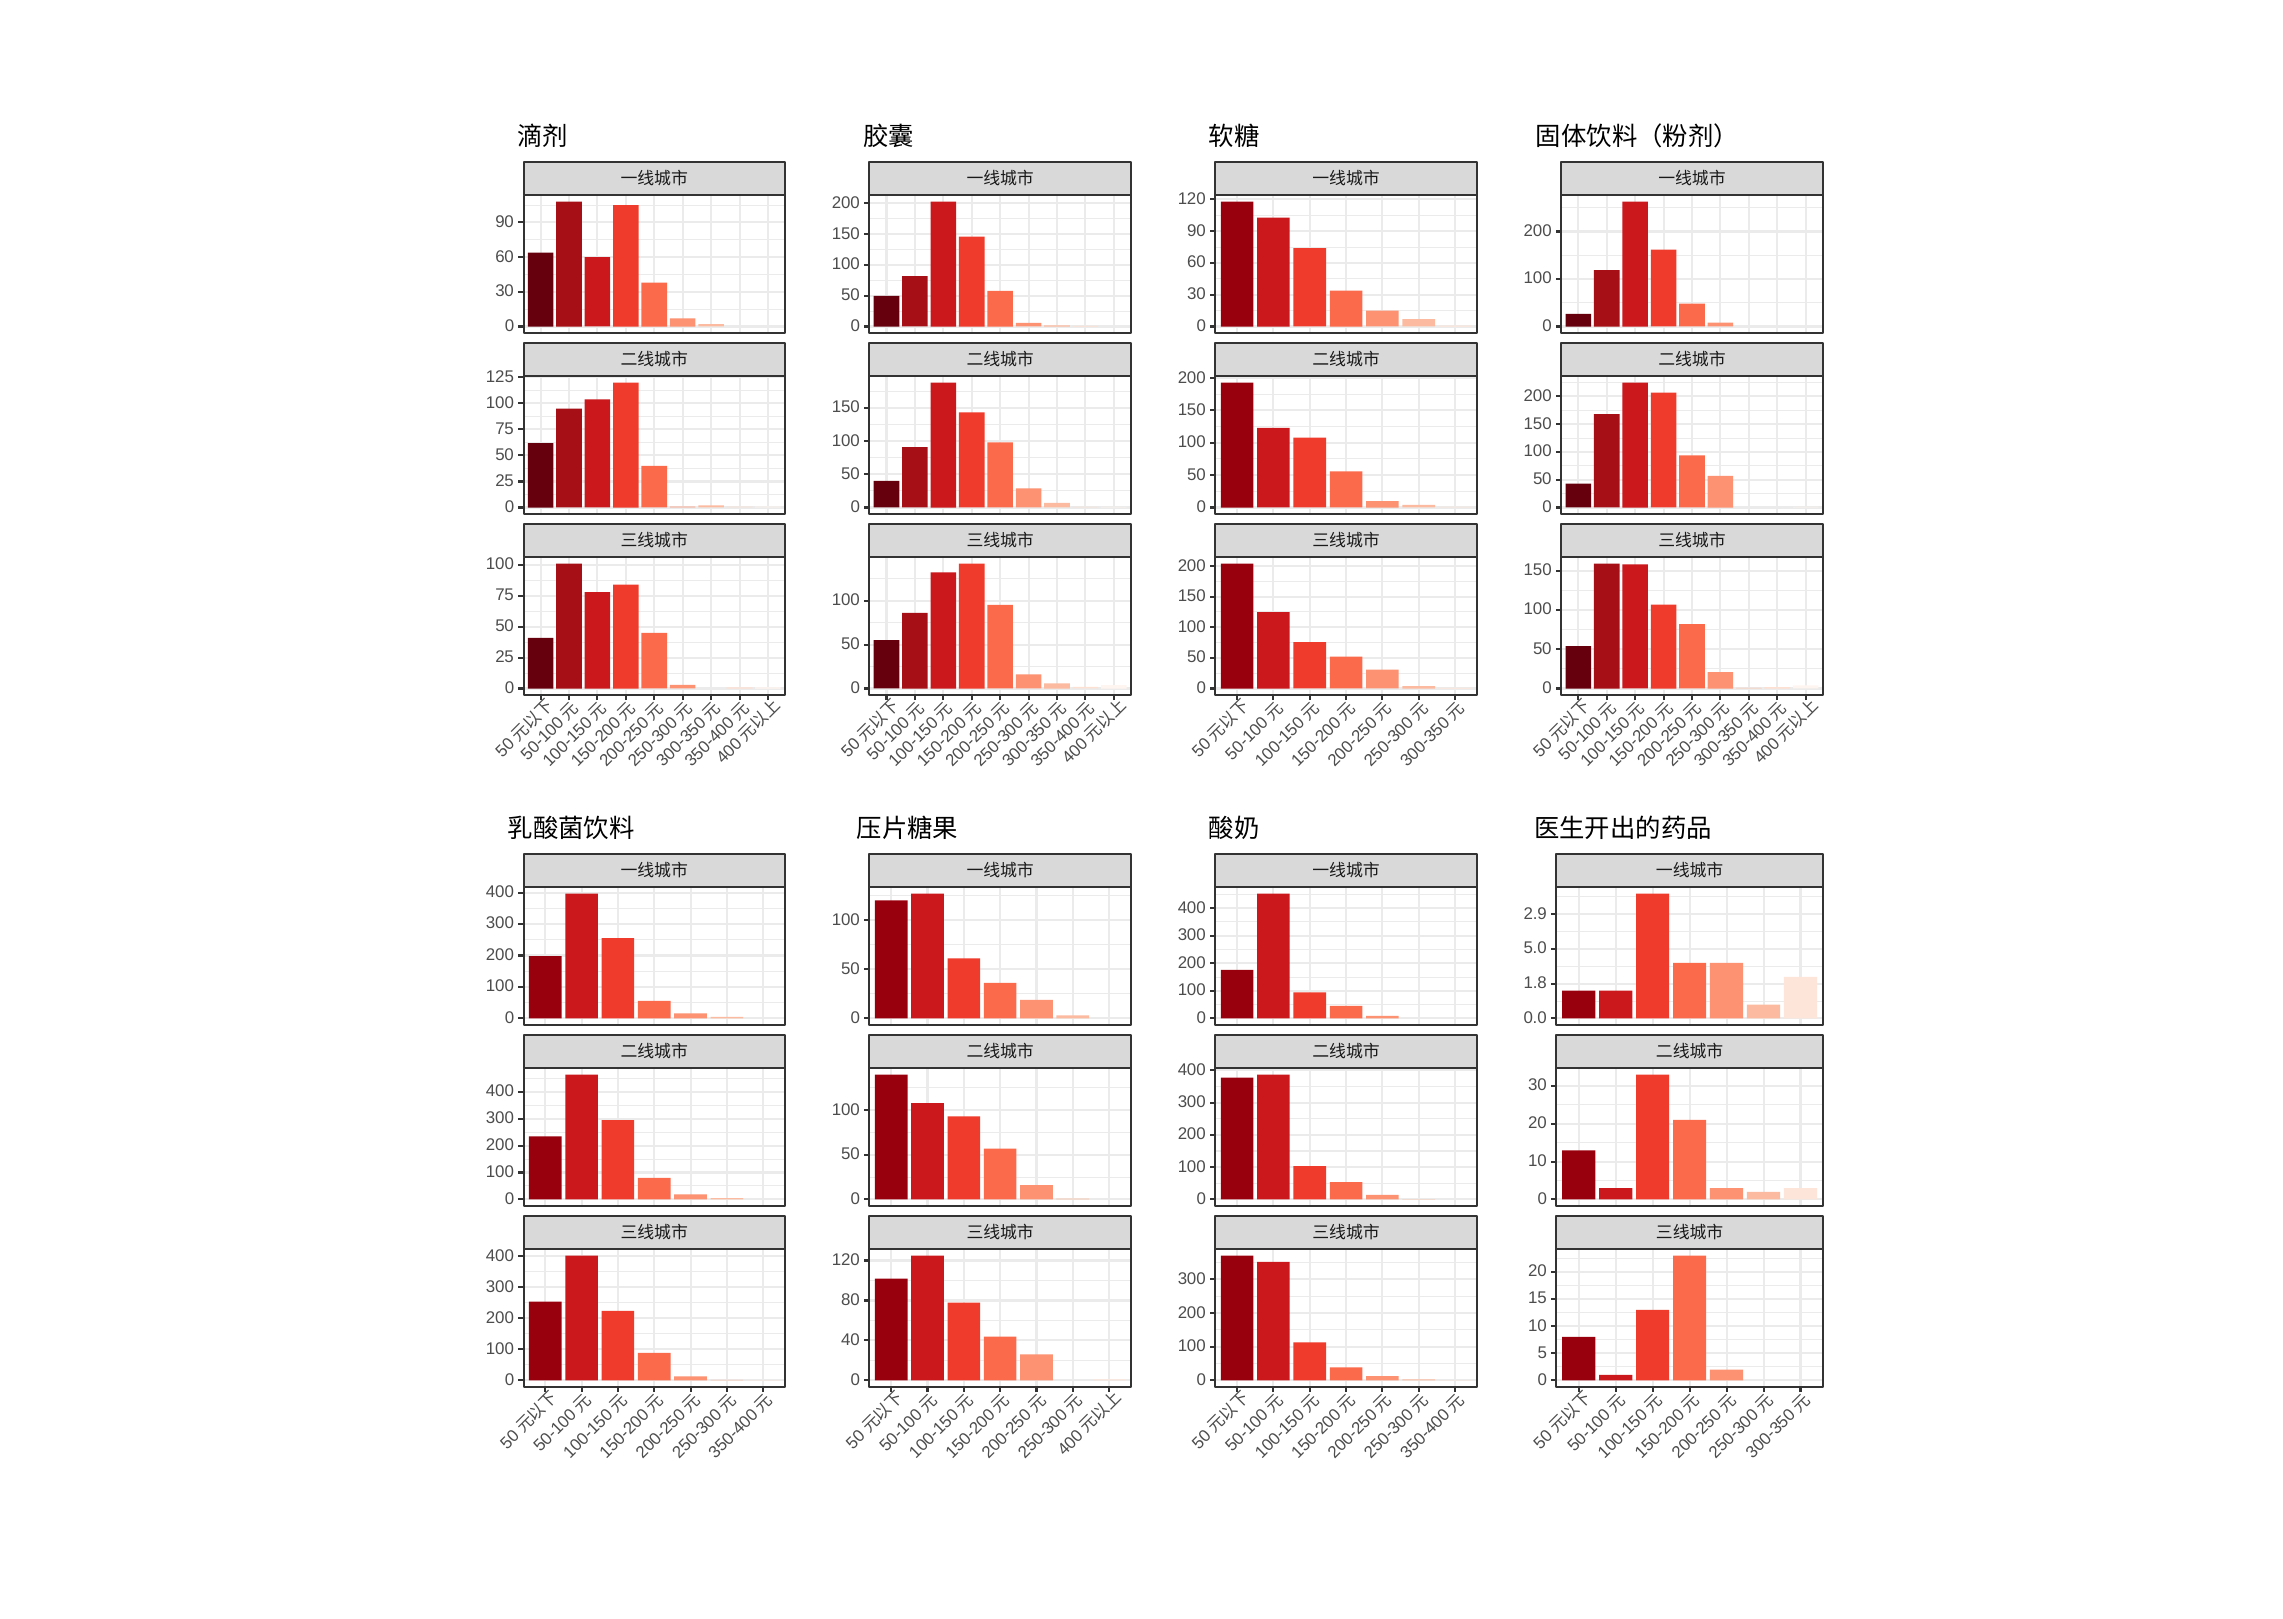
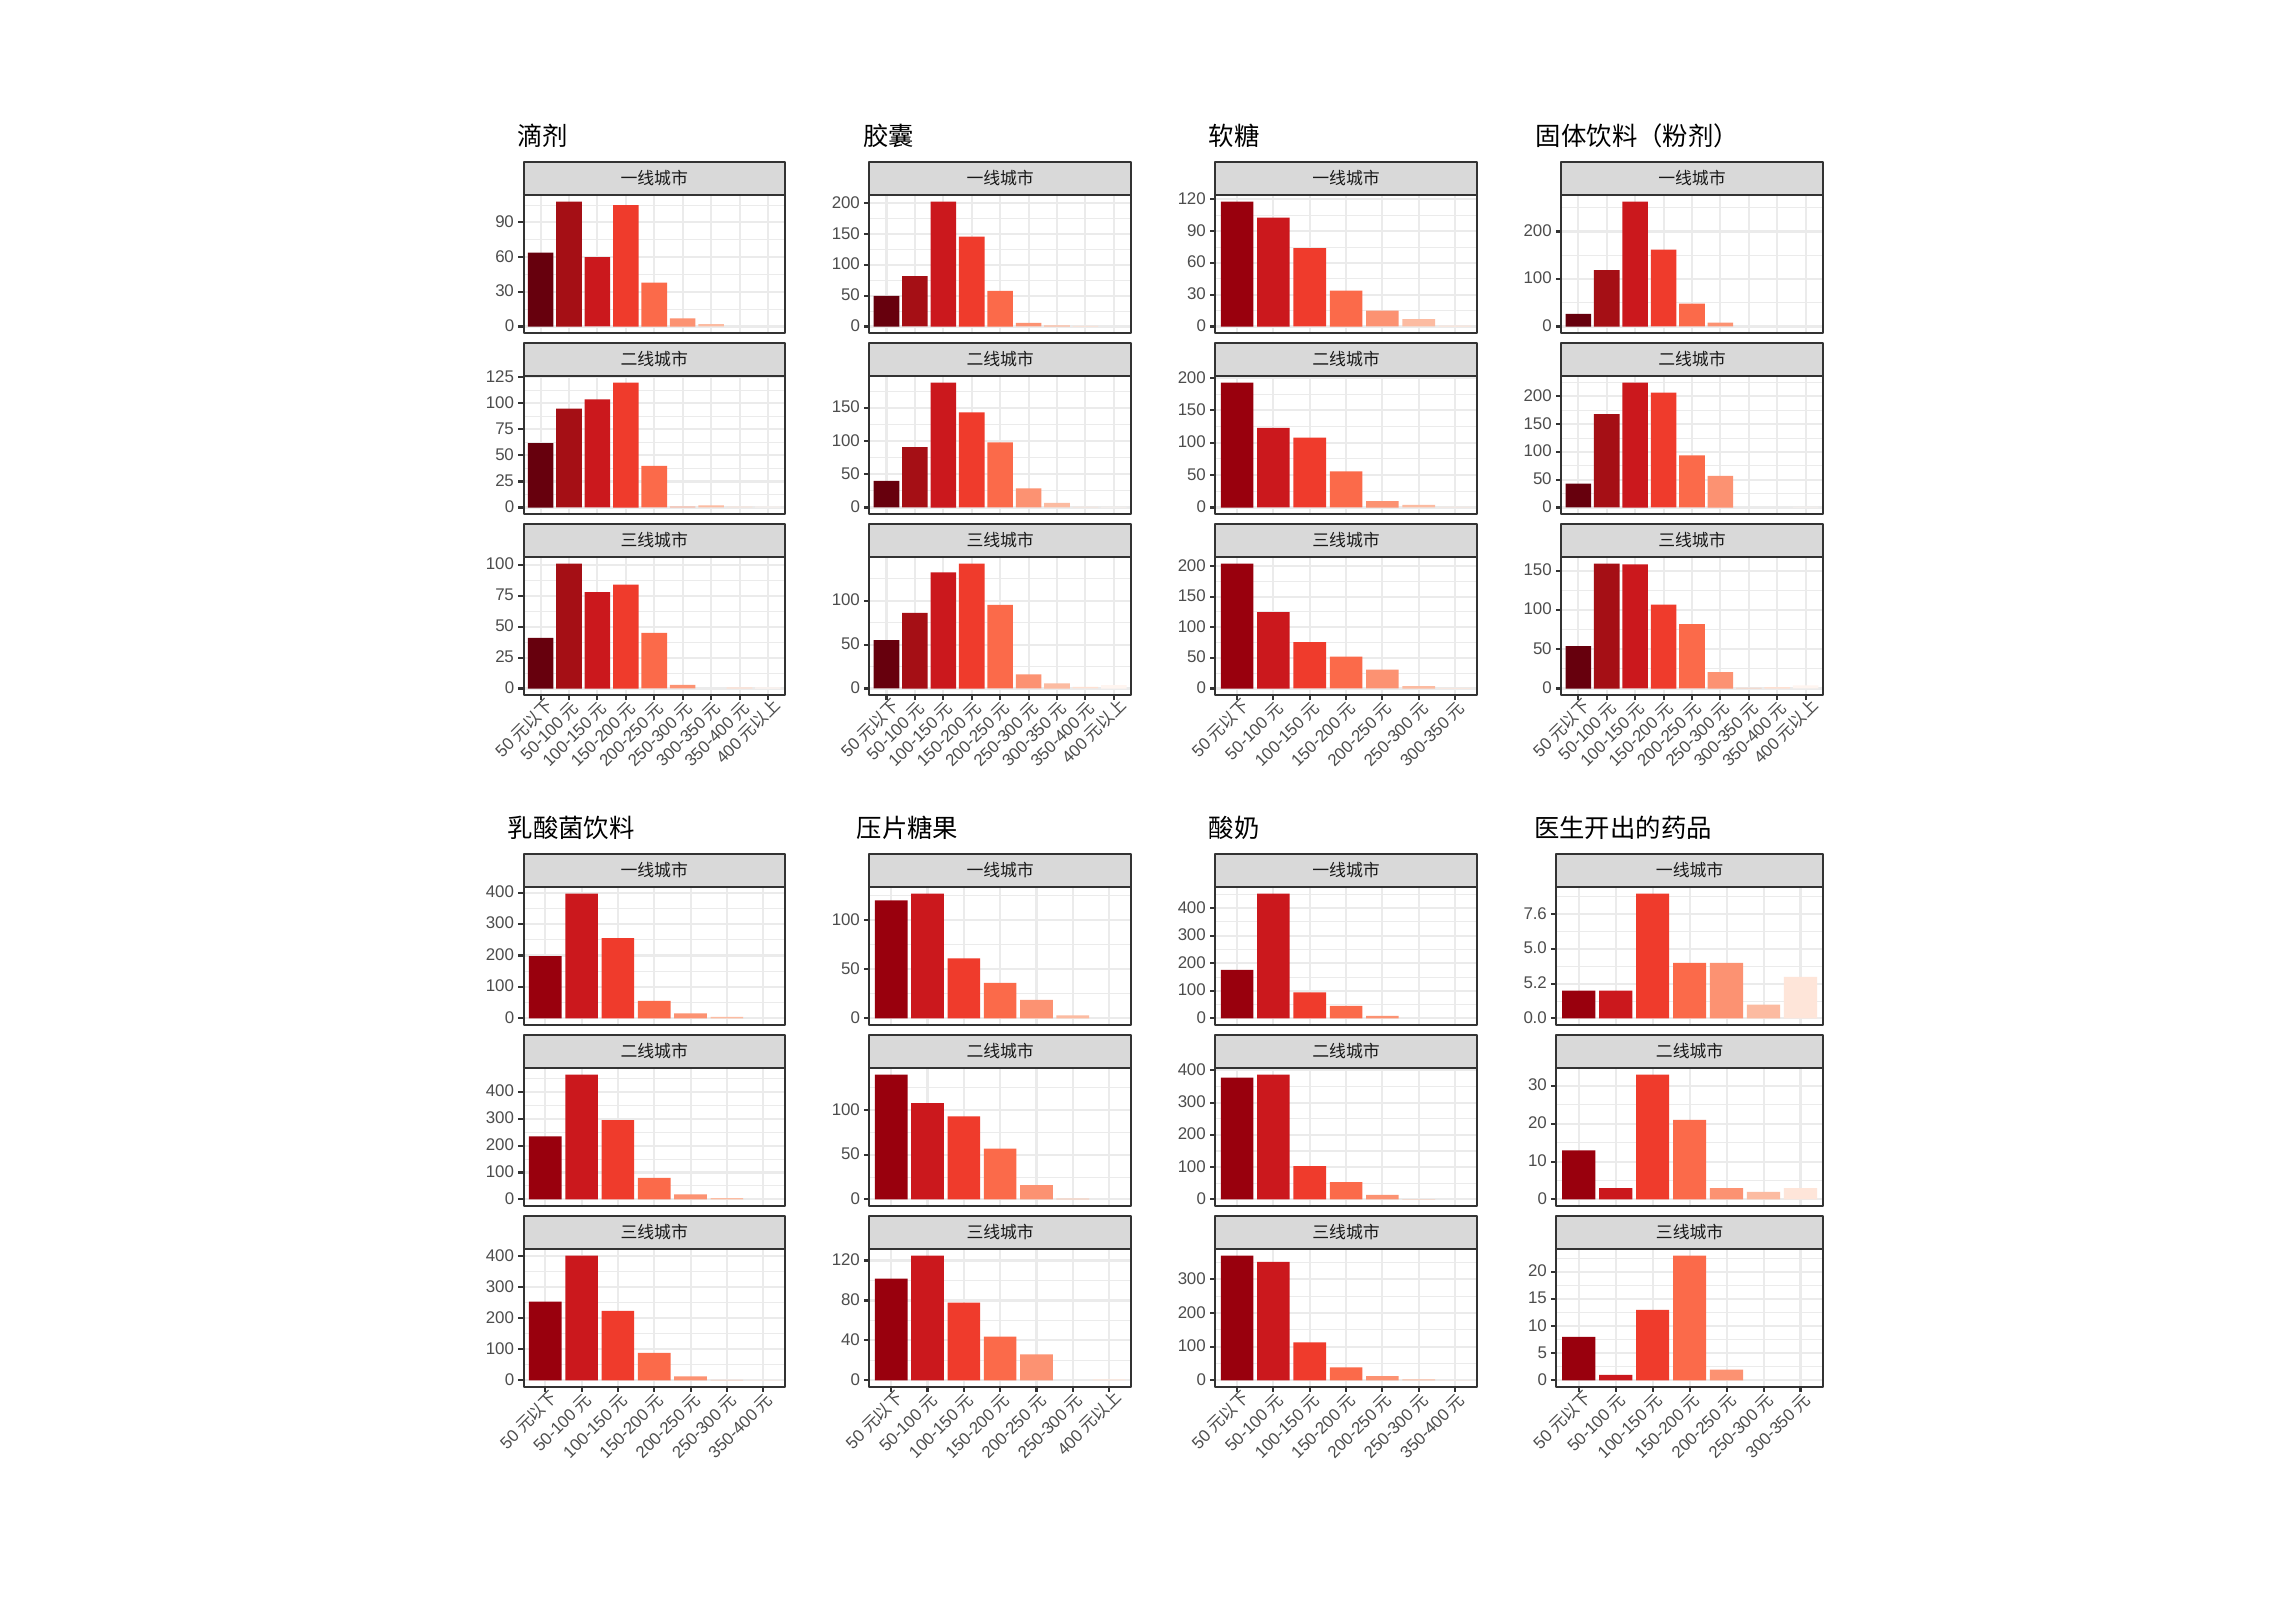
2.9: 2.9 -> 7.6 (1535, 914)
1.8: 1.8 -> 5.2 (1535, 983)
